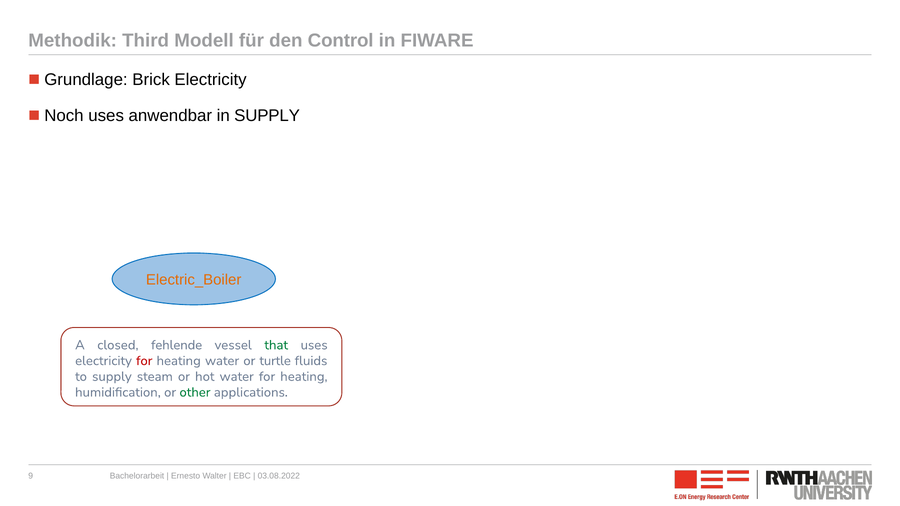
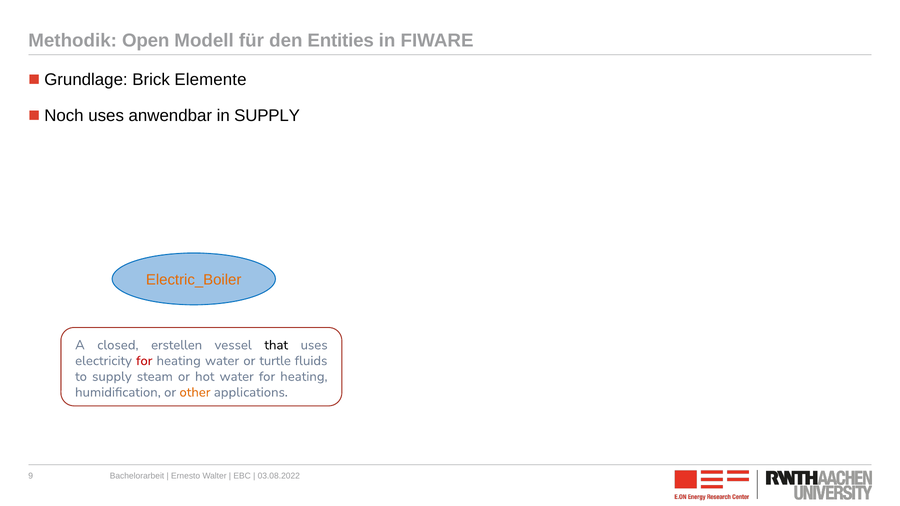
Third: Third -> Open (146, 41)
Control: Control -> Entities (341, 41)
Brick Electricity: Electricity -> Elemente (210, 80)
fehlende: fehlende -> erstellen (177, 345)
that colour: green -> black (276, 345)
other colour: green -> orange (195, 392)
